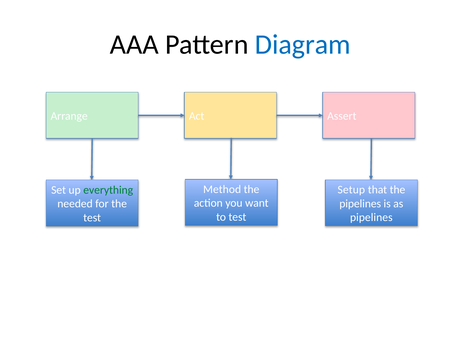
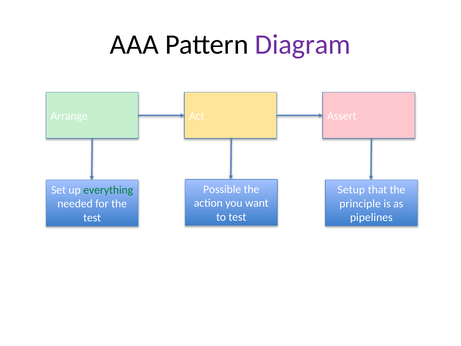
Diagram colour: blue -> purple (303, 45)
Method: Method -> Possible (222, 189)
pipelines: pipelines -> principle (360, 203)
